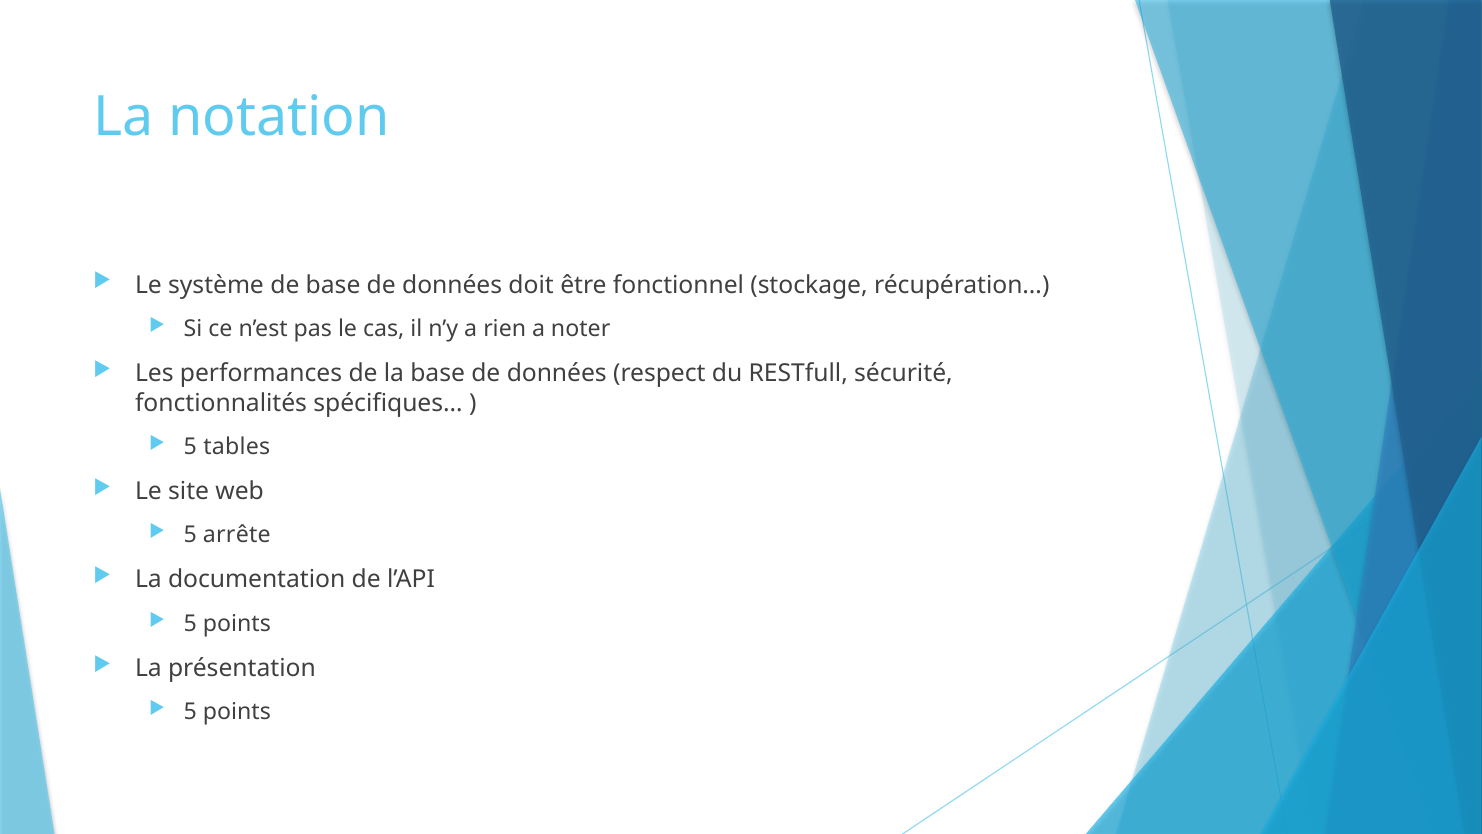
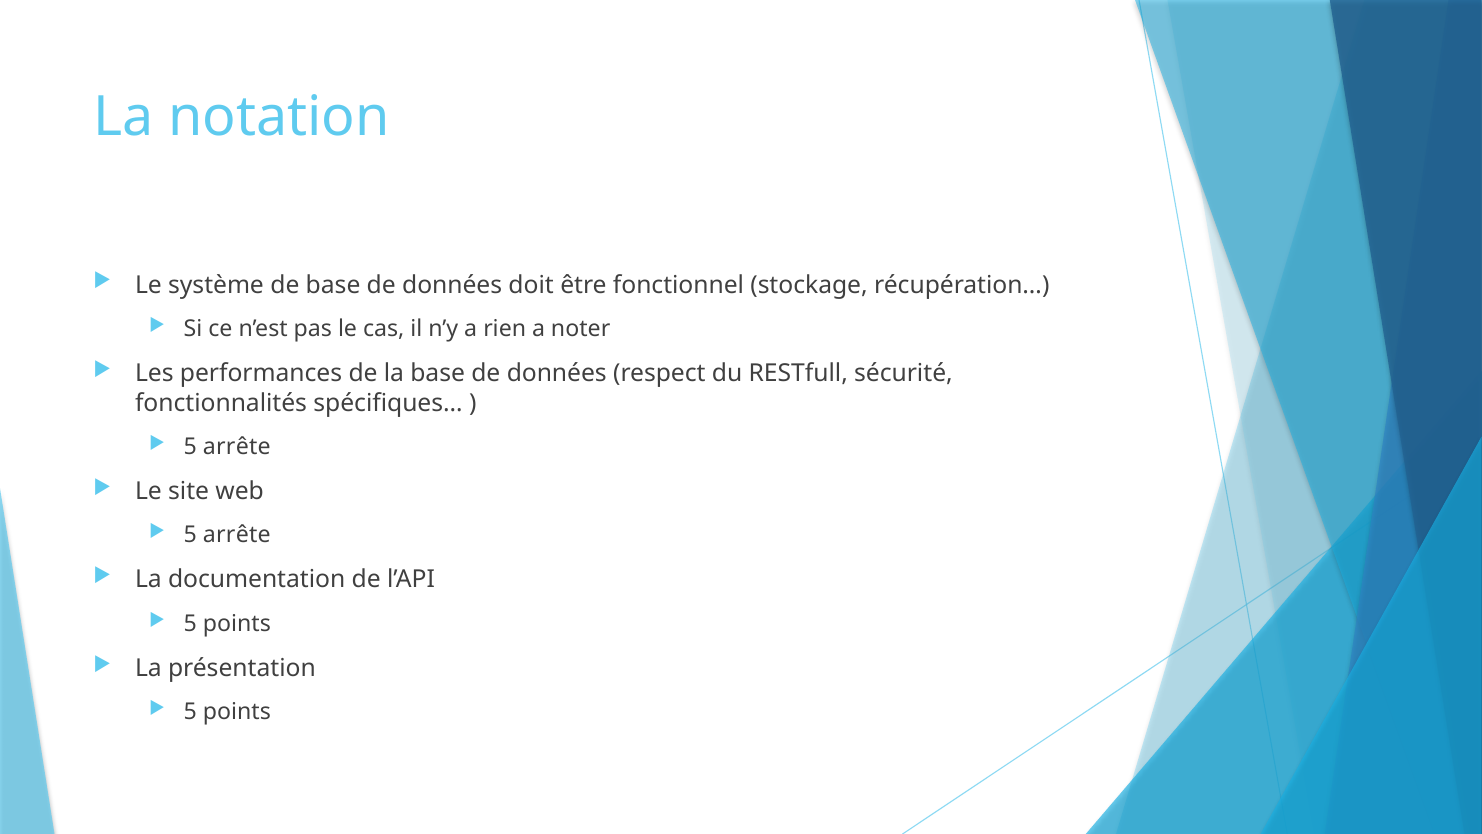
tables: tables -> arrête (237, 447)
